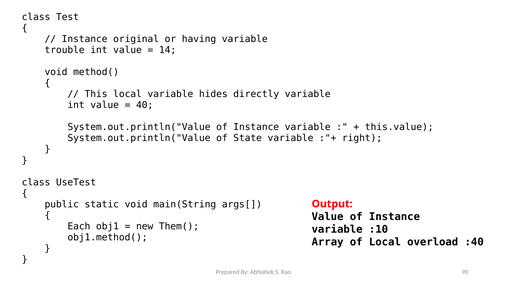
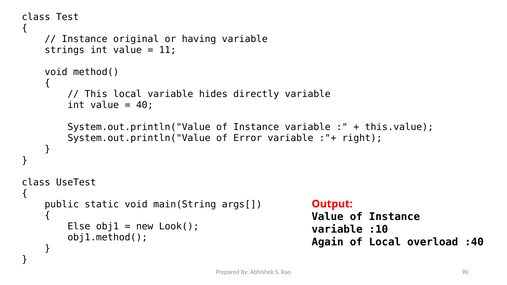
trouble: trouble -> strings (65, 50)
14: 14 -> 11 (168, 50)
State: State -> Error (248, 138)
Each: Each -> Else (79, 227)
Them(: Them( -> Look( (179, 227)
Array: Array -> Again (328, 242)
